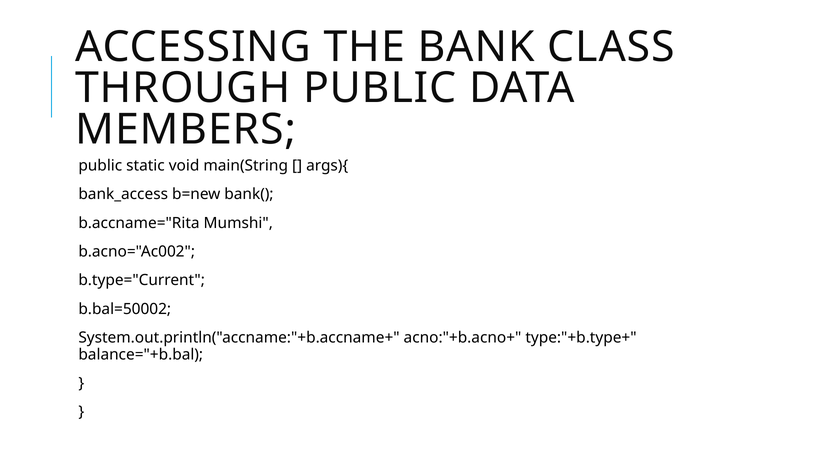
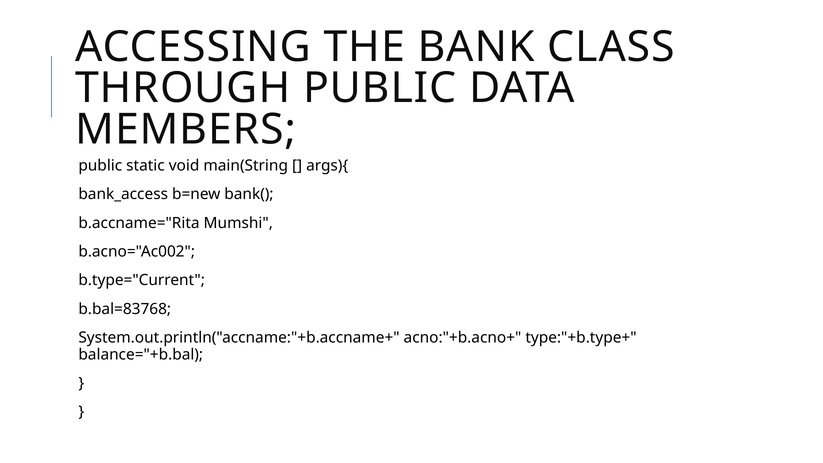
b.bal=50002: b.bal=50002 -> b.bal=83768 (125, 309)
